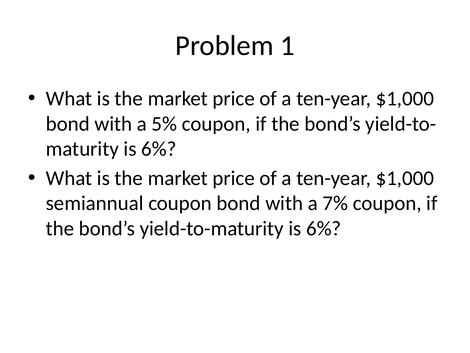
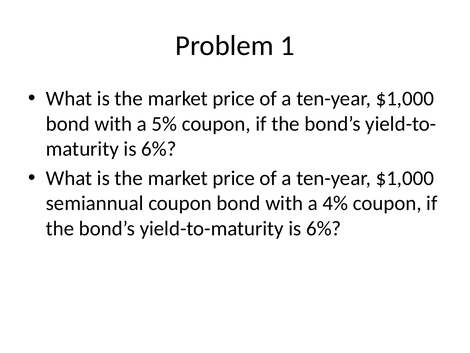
7%: 7% -> 4% (335, 203)
